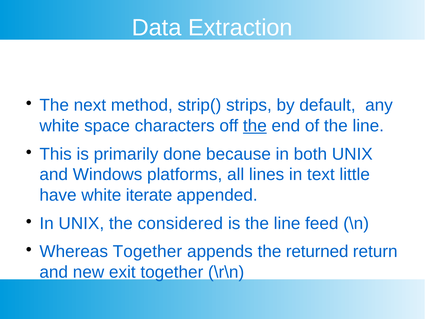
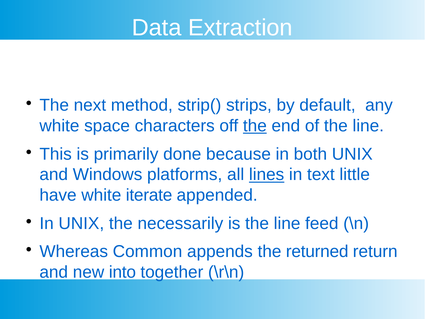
lines underline: none -> present (267, 175)
considered: considered -> necessarily (180, 223)
Whereas Together: Together -> Common (148, 251)
exit: exit -> into (122, 272)
